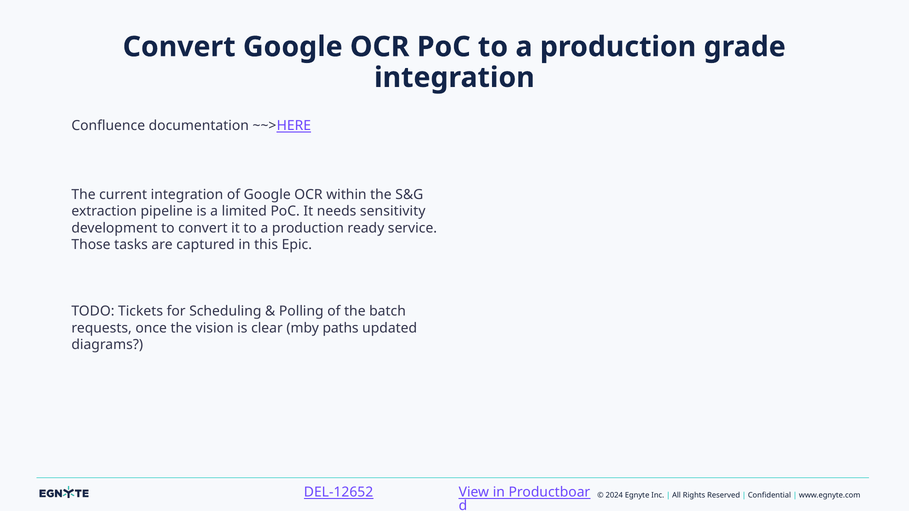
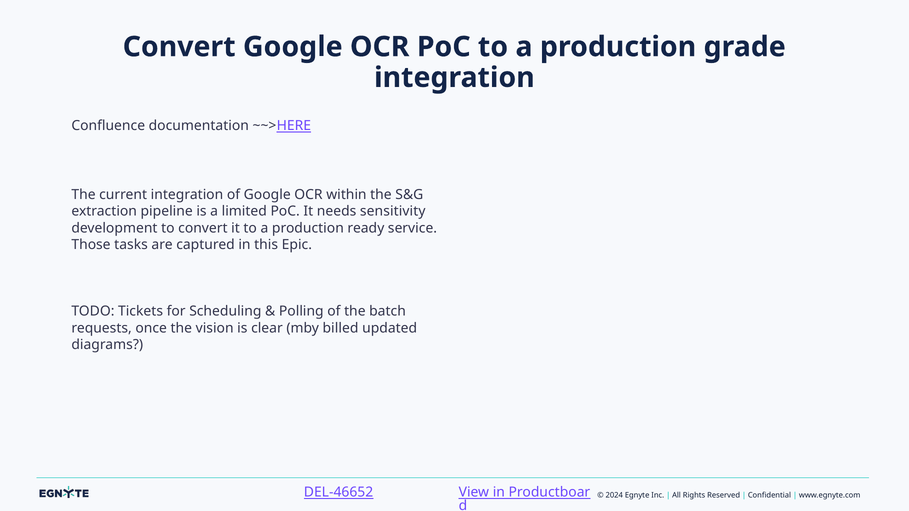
paths: paths -> billed (340, 328)
DEL-12652: DEL-12652 -> DEL-46652 (339, 493)
